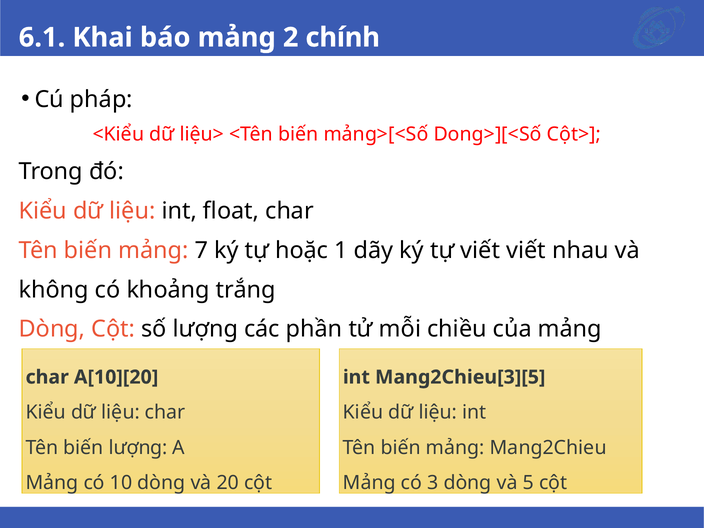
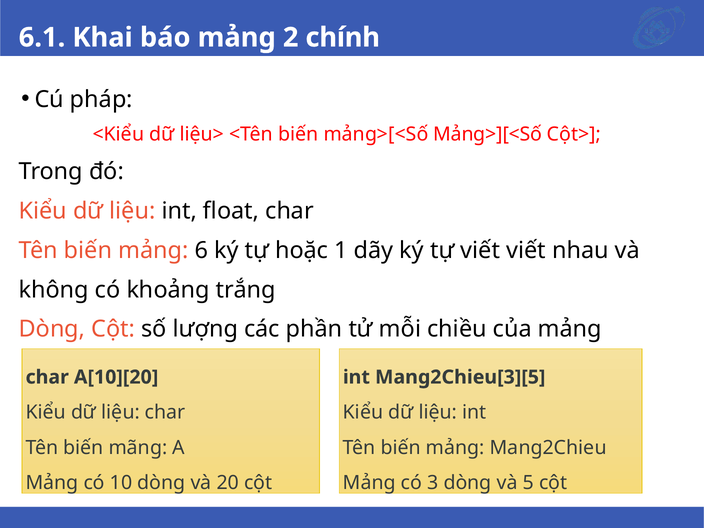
Dong>][<Số: Dong>][<Số -> Mảng>][<Số (488, 134)
7: 7 -> 6 (201, 250)
biến lượng: lượng -> mãng (138, 448)
